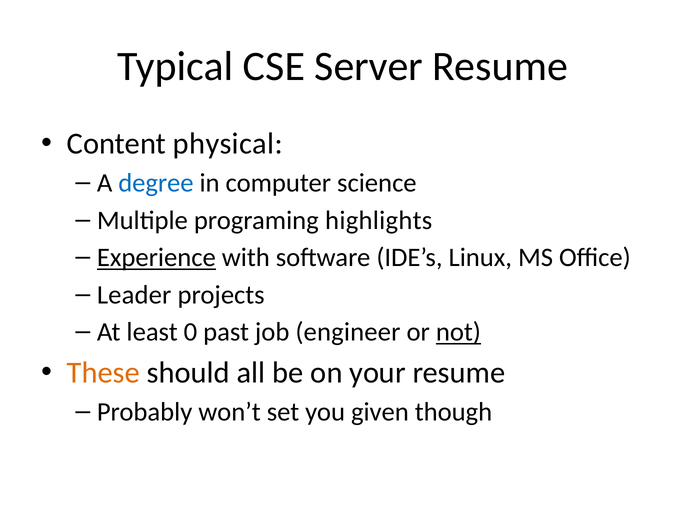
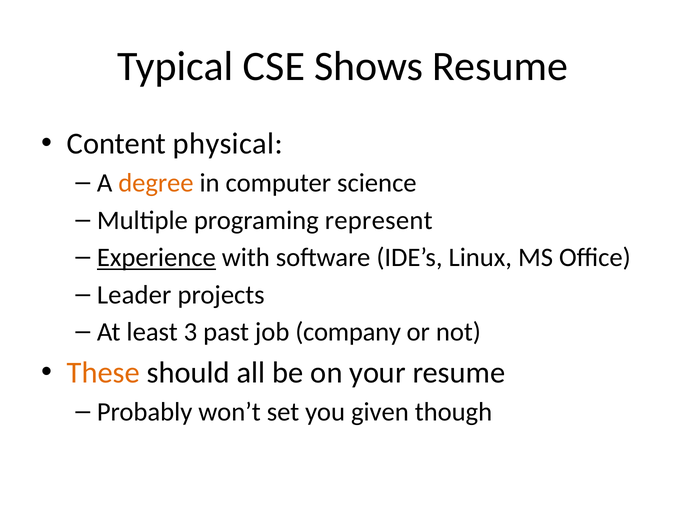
Server: Server -> Shows (369, 66)
degree colour: blue -> orange (156, 183)
highlights: highlights -> represent (379, 221)
0: 0 -> 3 (190, 332)
engineer: engineer -> company (348, 332)
not underline: present -> none (458, 332)
